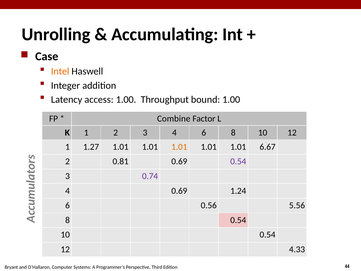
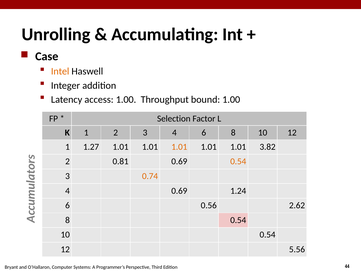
Combine: Combine -> Selection (174, 119)
6.67: 6.67 -> 3.82 (268, 147)
0.54 colour: purple -> orange (238, 161)
0.74 colour: purple -> orange (150, 176)
5.56: 5.56 -> 2.62 (297, 205)
4.33: 4.33 -> 5.56 (297, 249)
